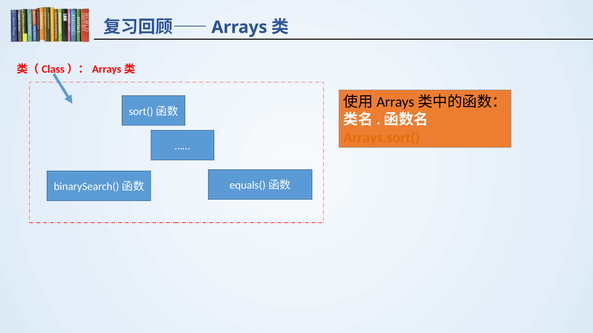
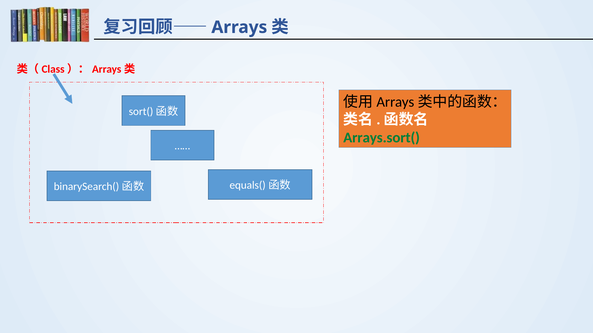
Arrays.sort( colour: orange -> green (382, 138)
